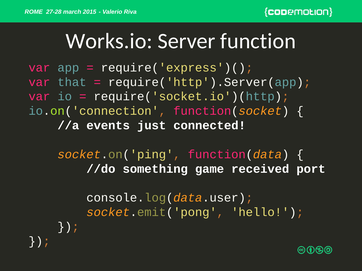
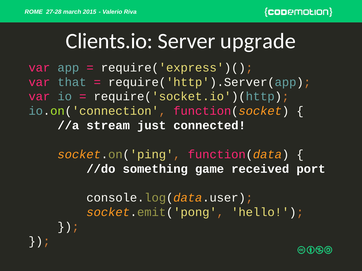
Works.io: Works.io -> Clients.io (109, 41)
function: function -> upgrade (258, 41)
events: events -> stream (108, 126)
